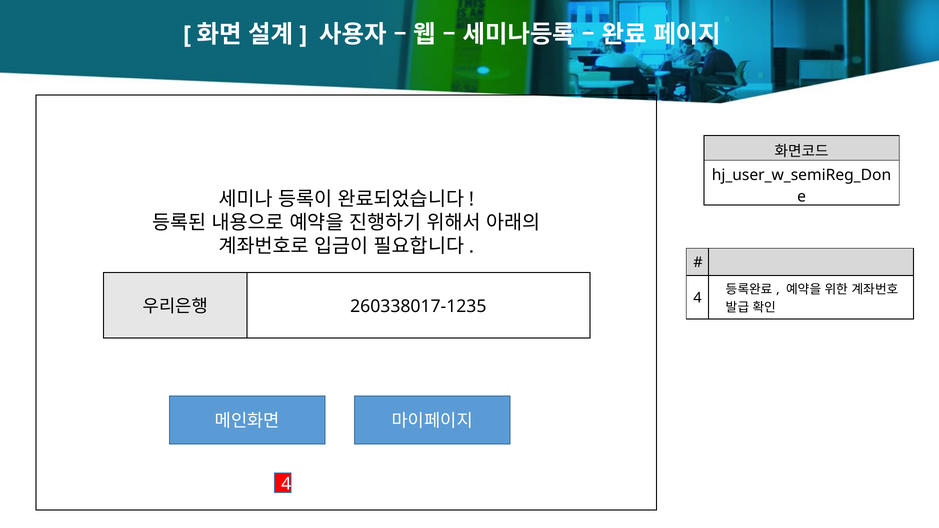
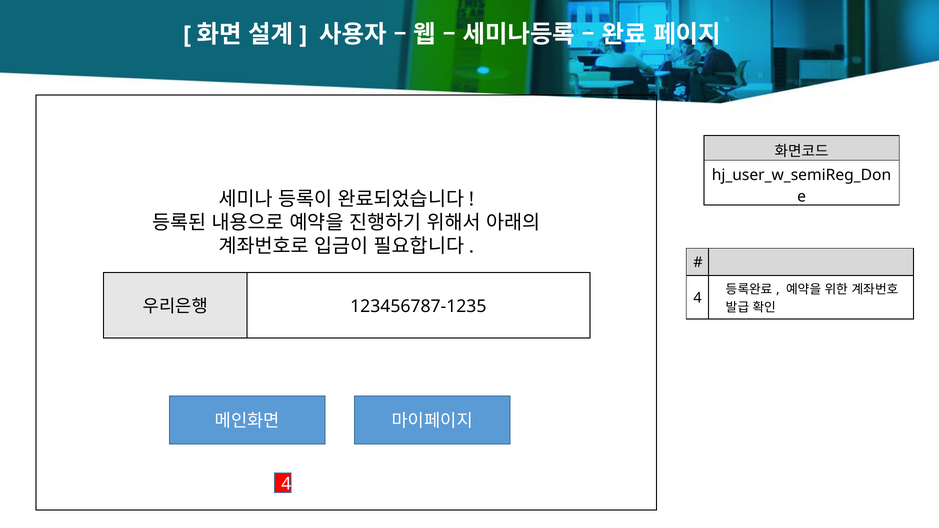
260338017-1235: 260338017-1235 -> 123456787-1235 (418, 307)
